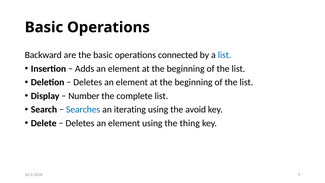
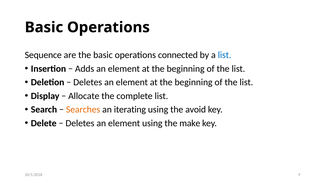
Backward: Backward -> Sequence (43, 55)
Number: Number -> Allocate (84, 96)
Searches colour: blue -> orange (83, 109)
thing: thing -> make (190, 123)
